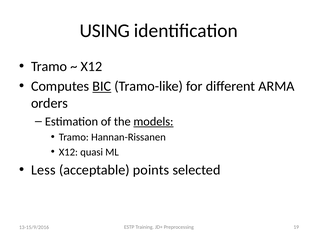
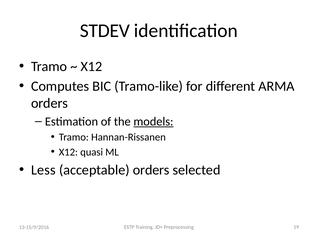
USING: USING -> STDEV (105, 31)
BIC underline: present -> none (102, 87)
acceptable points: points -> orders (151, 170)
